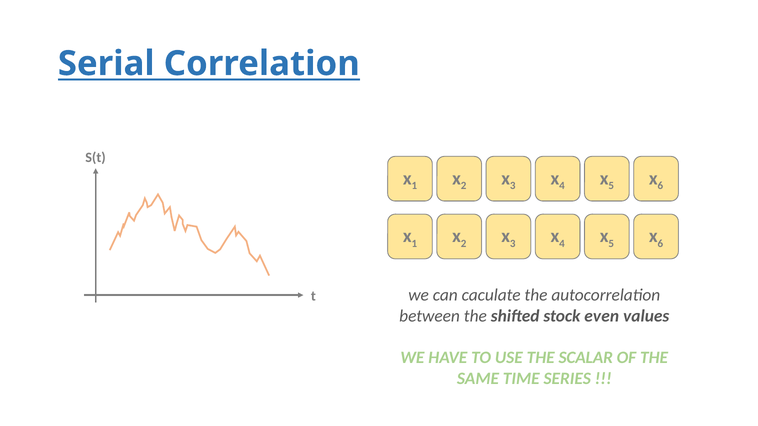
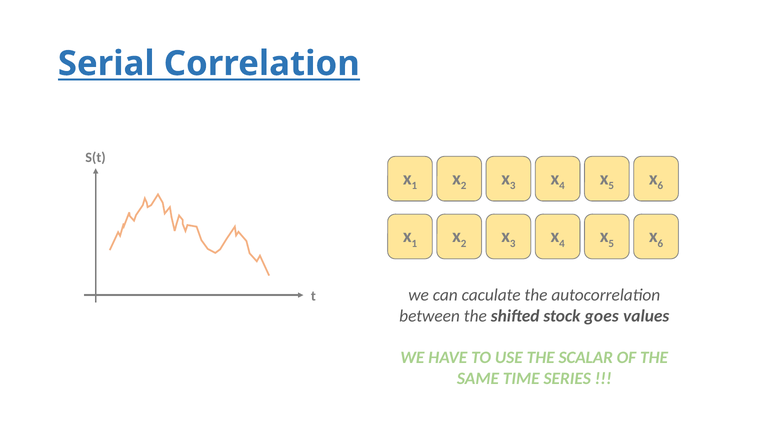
even: even -> goes (602, 316)
